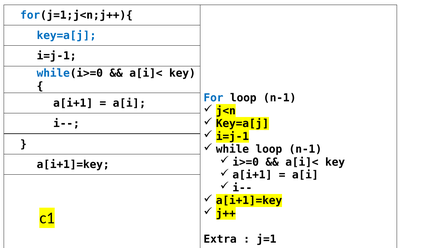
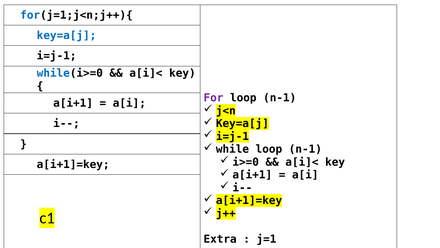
For colour: blue -> purple (213, 98)
